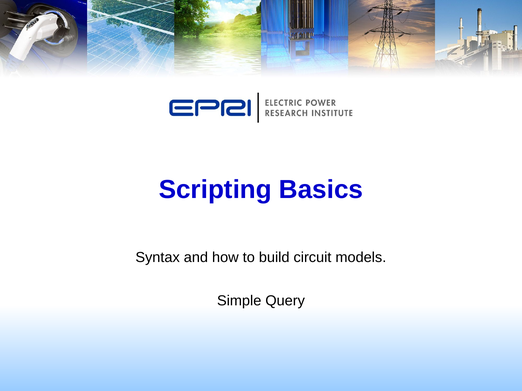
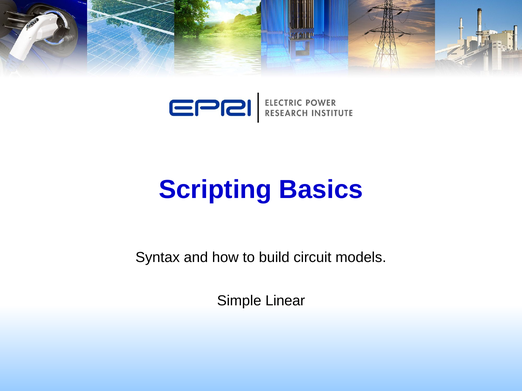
Query: Query -> Linear (285, 301)
